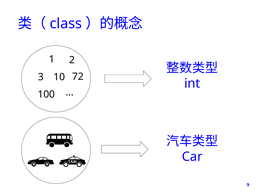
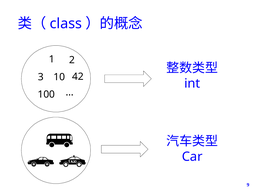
72: 72 -> 42 (78, 77)
